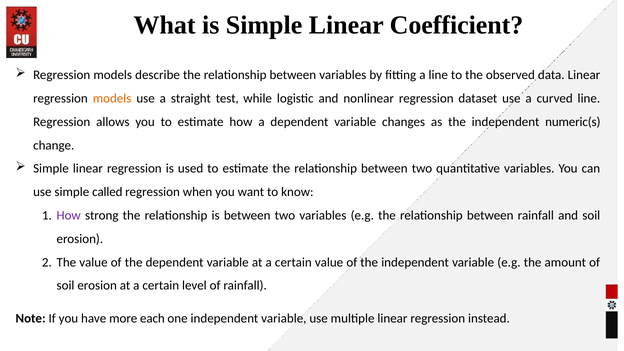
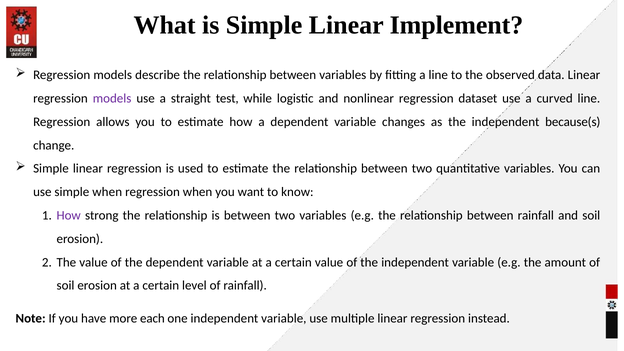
Coefficient: Coefficient -> Implement (456, 25)
models colour: orange -> purple (112, 98)
numeric(s: numeric(s -> because(s (573, 122)
simple called: called -> when (107, 192)
